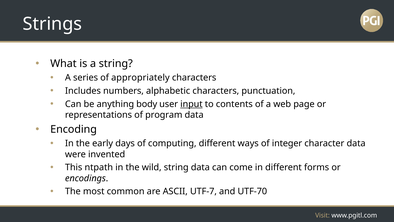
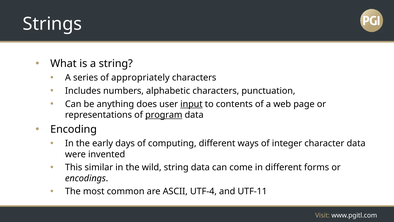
body: body -> does (147, 104)
program underline: none -> present (164, 115)
ntpath: ntpath -> similar (99, 167)
UTF-7: UTF-7 -> UTF-4 (203, 191)
UTF-70: UTF-70 -> UTF-11 (252, 191)
